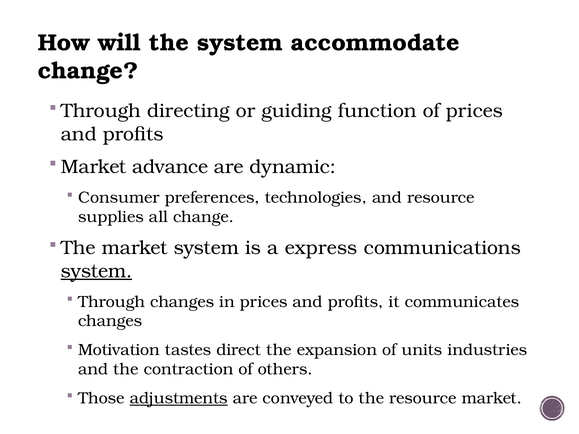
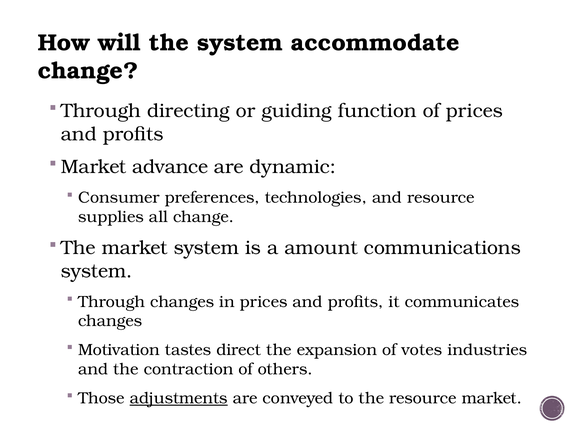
express: express -> amount (321, 248)
system underline: present -> none (97, 271)
units: units -> votes (422, 350)
